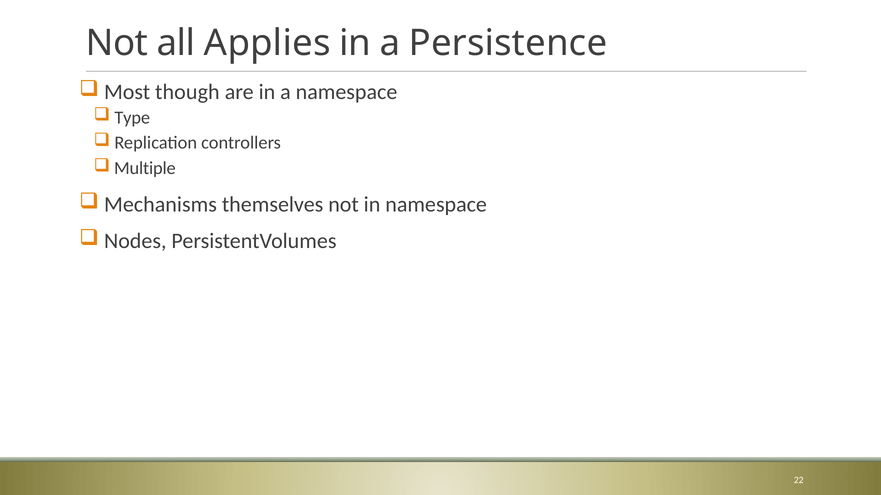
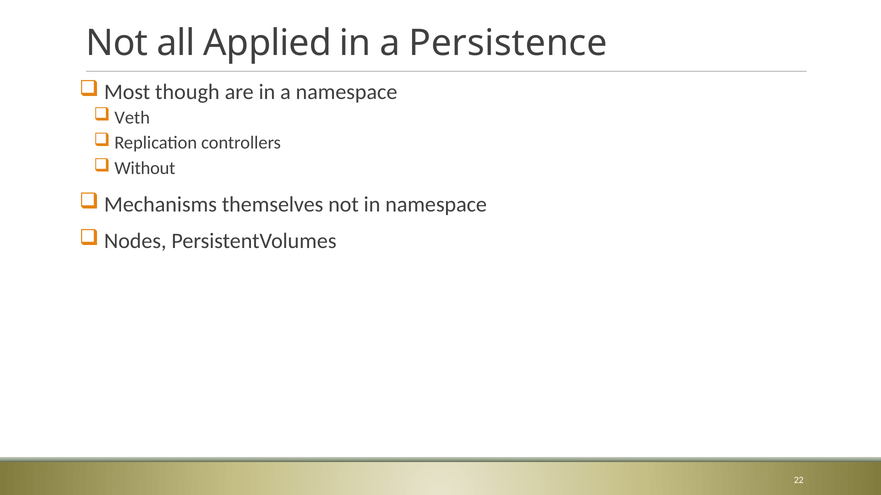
Applies: Applies -> Applied (268, 43)
Type: Type -> Veth (132, 118)
Multiple: Multiple -> Without (145, 168)
